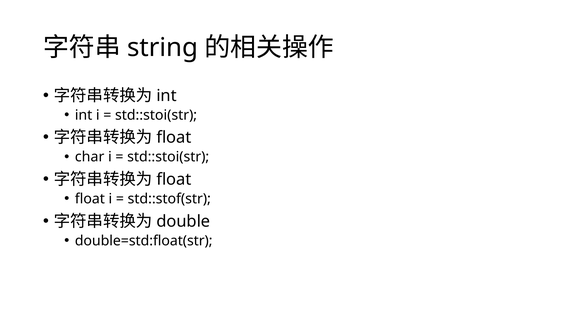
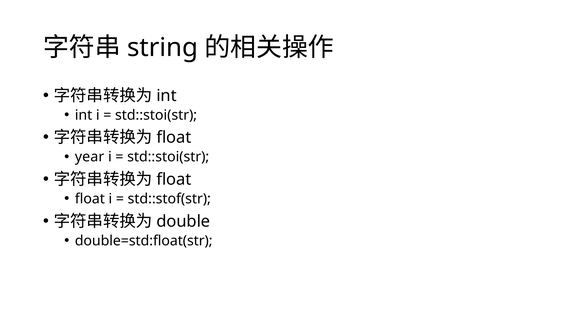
char: char -> year (90, 157)
